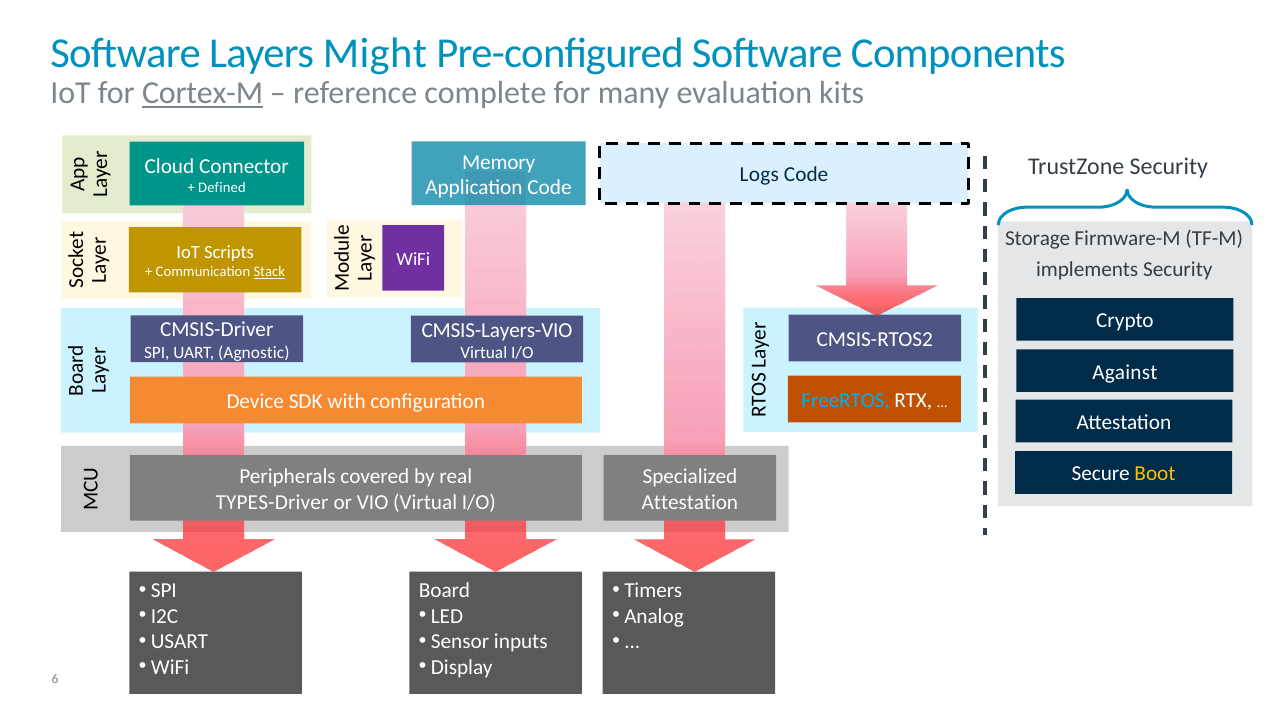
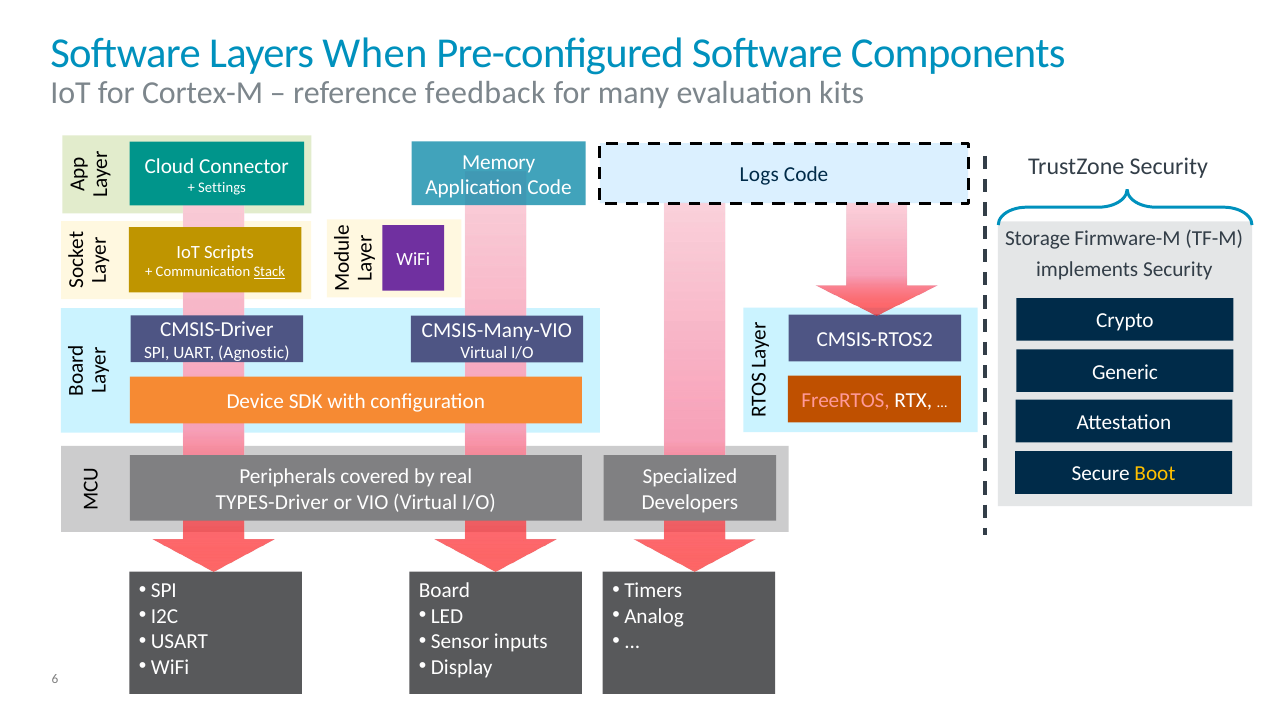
Might: Might -> When (375, 53)
Cortex-M underline: present -> none (203, 93)
complete: complete -> feedback (485, 93)
Defined: Defined -> Settings (222, 187)
CMSIS-Layers-VIO: CMSIS-Layers-VIO -> CMSIS-Many-VIO (497, 330)
Against: Against -> Generic (1125, 372)
FreeRTOS colour: light blue -> pink (846, 400)
Attestation: Attestation -> Developers (690, 502)
